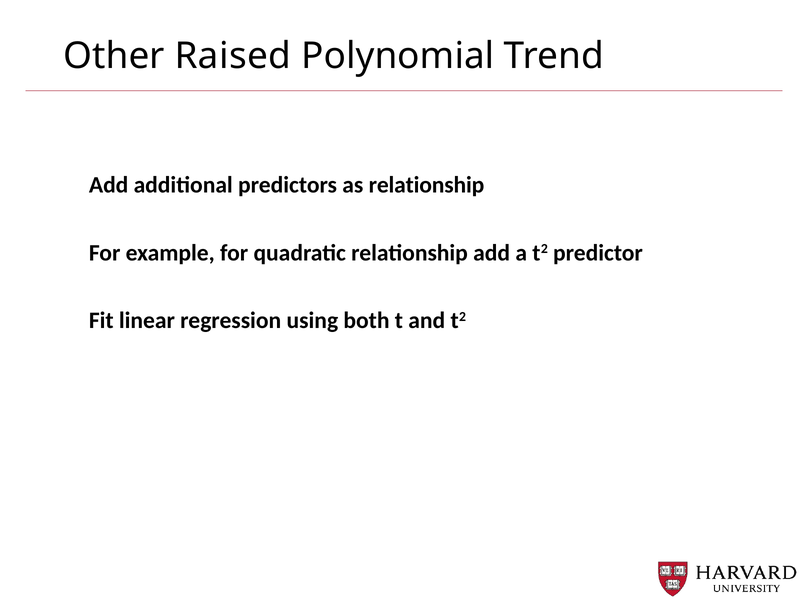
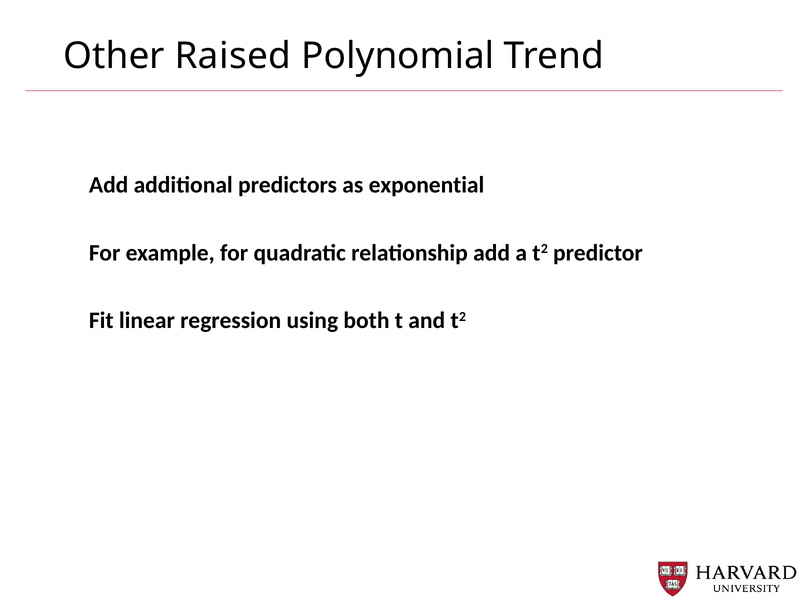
as relationship: relationship -> exponential (426, 185)
